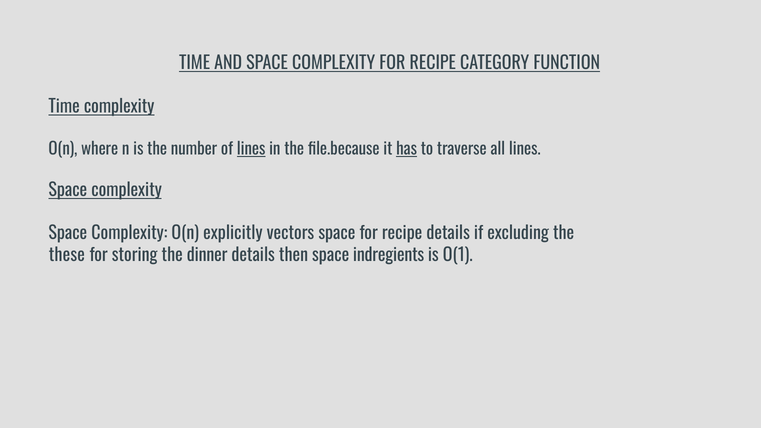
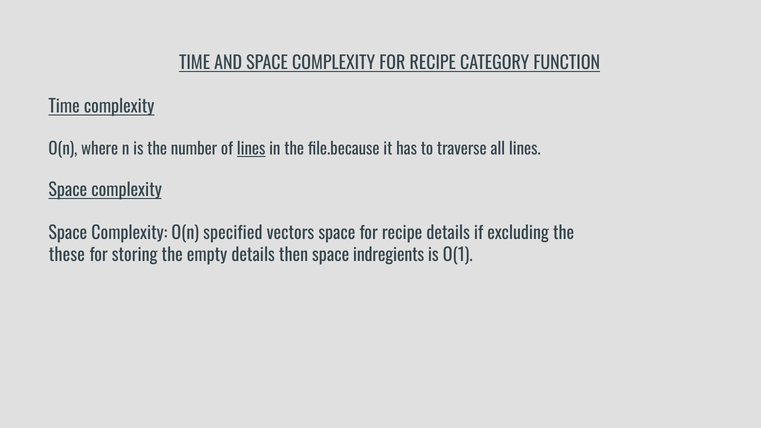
has underline: present -> none (407, 149)
explicitly: explicitly -> specified (233, 234)
dinner: dinner -> empty (207, 255)
